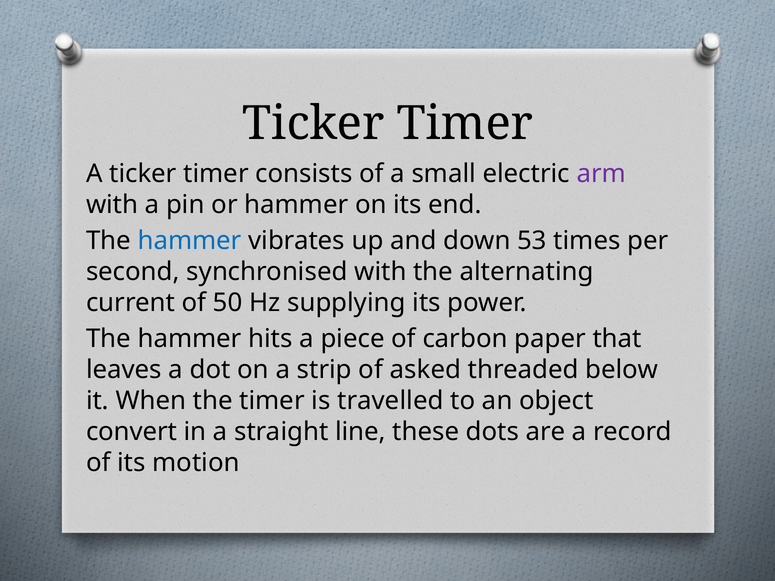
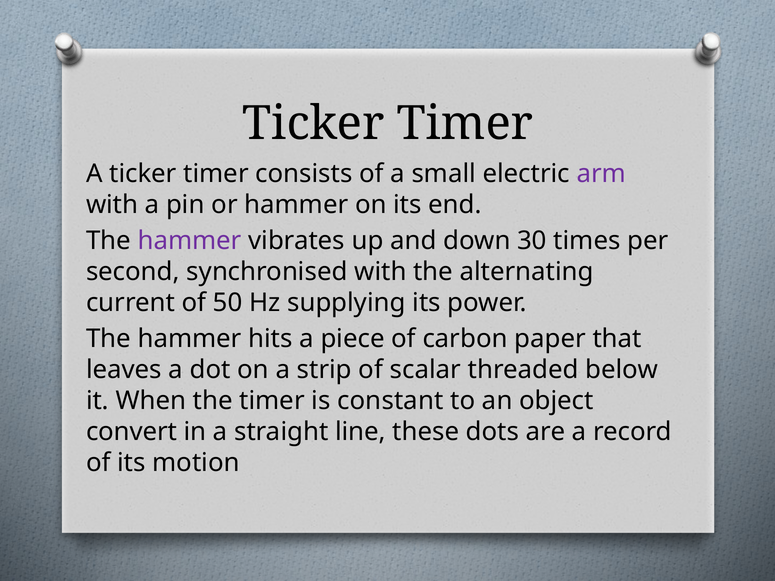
hammer colour: blue -> purple (190, 241)
53: 53 -> 30 (532, 241)
asked: asked -> scalar (425, 370)
travelled: travelled -> constant (390, 401)
